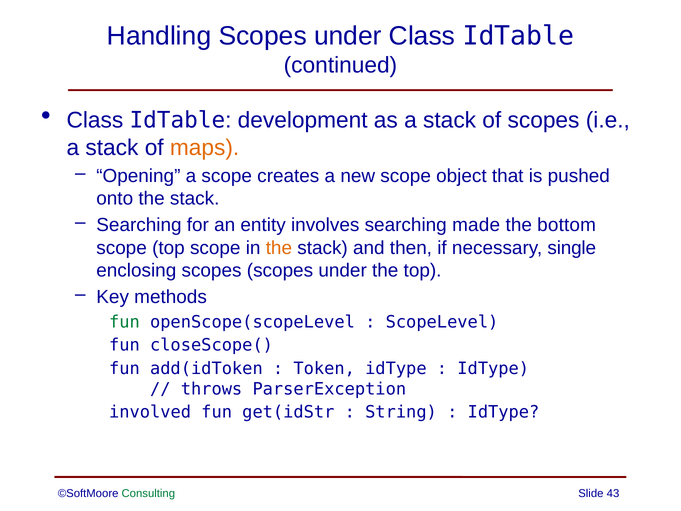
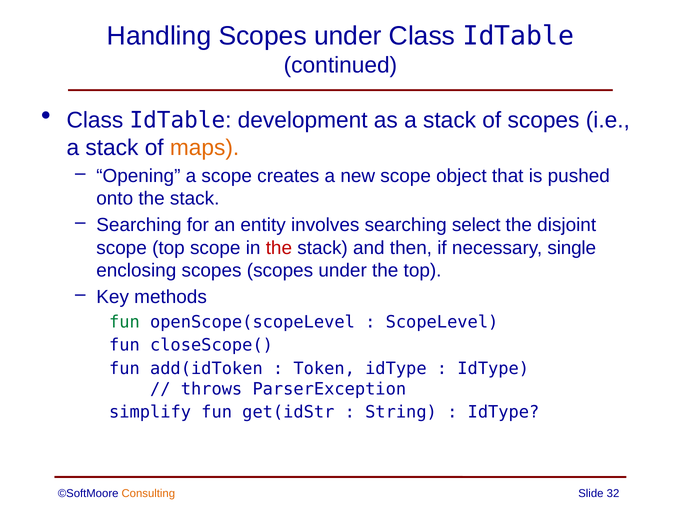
made: made -> select (476, 225)
bottom: bottom -> disjoint (567, 225)
the colour: orange -> red (279, 248)
involved: involved -> simplify (150, 412)
Consulting colour: green -> orange (148, 493)
43: 43 -> 32 (613, 493)
